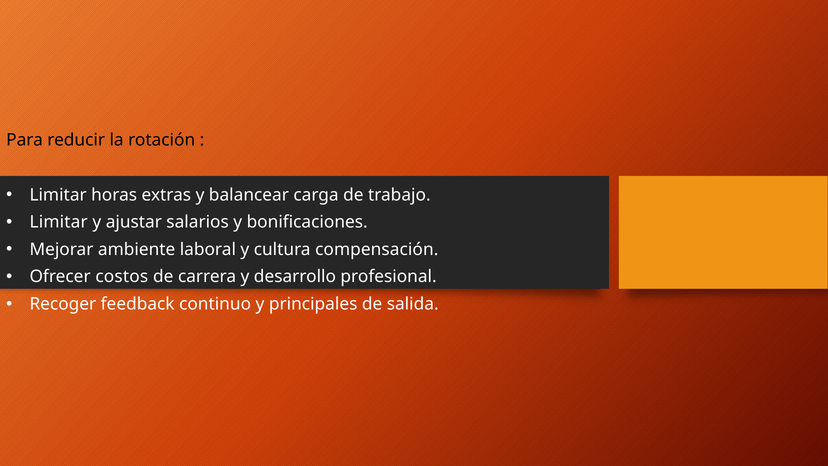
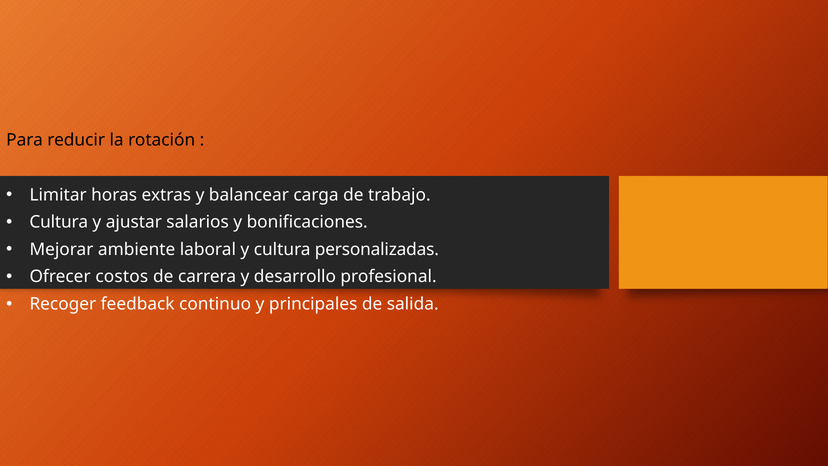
Limitar: Limitar -> Cultura (59, 222)
compensación: compensación -> personalizadas (377, 249)
